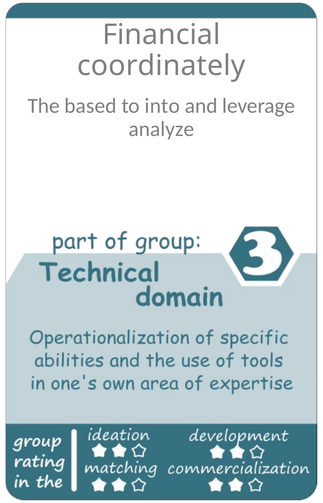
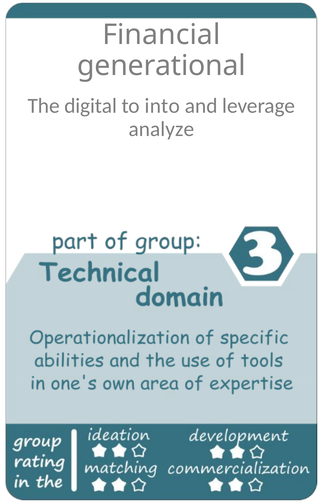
coordinately: coordinately -> generational (161, 66)
based: based -> digital (91, 106)
